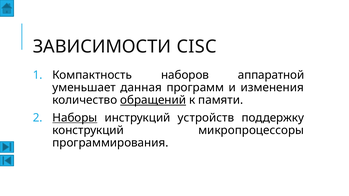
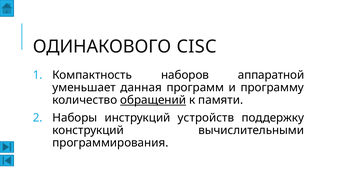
ЗАВИСИМОСТИ: ЗАВИСИМОСТИ -> ОДИНАКОВОГО (102, 47)
изменения: изменения -> программу (272, 88)
Наборы underline: present -> none (75, 118)
микропроцессоры: микропроцессоры -> вычислительными (251, 130)
